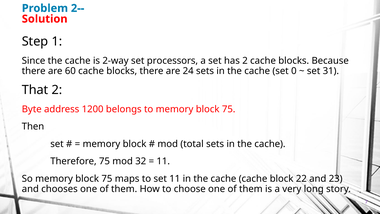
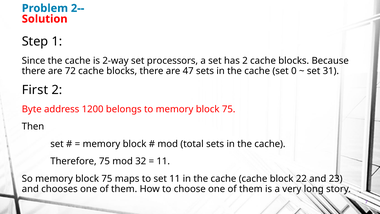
60: 60 -> 72 (70, 71)
24: 24 -> 47 (188, 71)
That: That -> First (35, 90)
